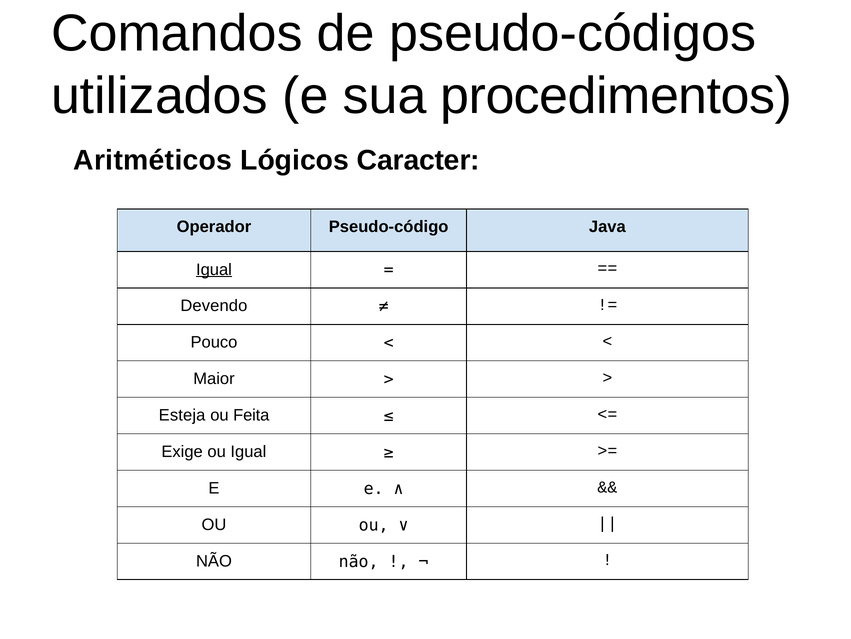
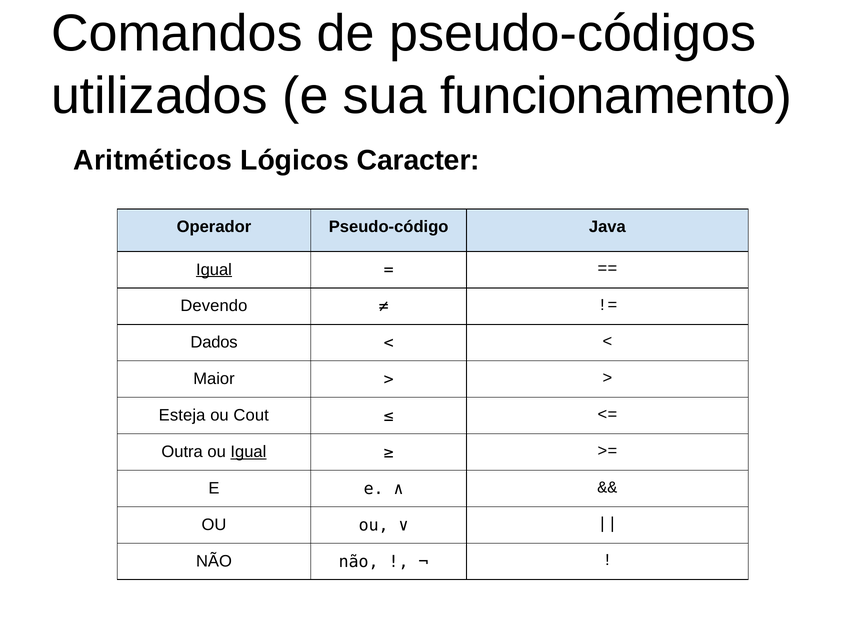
procedimentos: procedimentos -> funcionamento (616, 96)
Pouco: Pouco -> Dados (214, 342)
Feita: Feita -> Cout (251, 415)
Exige: Exige -> Outra (182, 451)
Igual underline: none -> present (248, 451)
